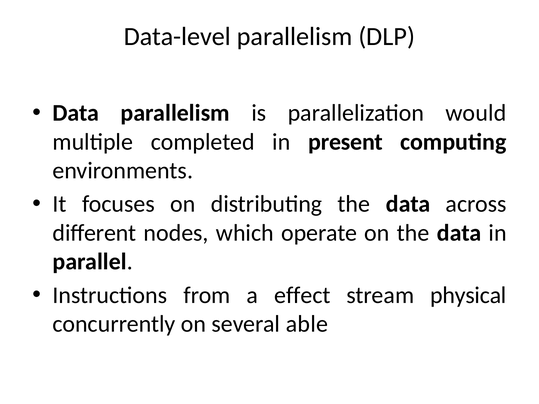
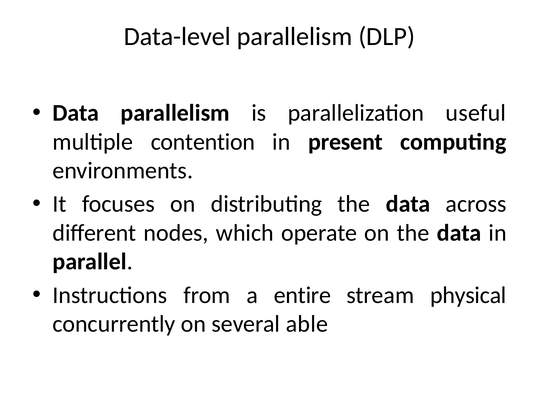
would: would -> useful (476, 113)
completed: completed -> contention (203, 142)
effect: effect -> entire (302, 295)
